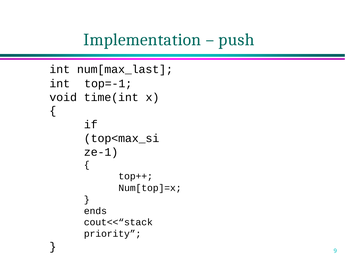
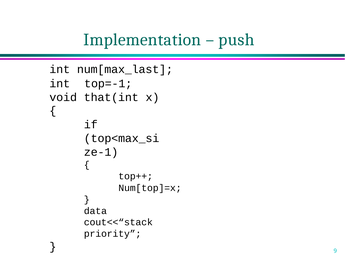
time(int: time(int -> that(int (111, 97)
ends: ends -> data (95, 211)
